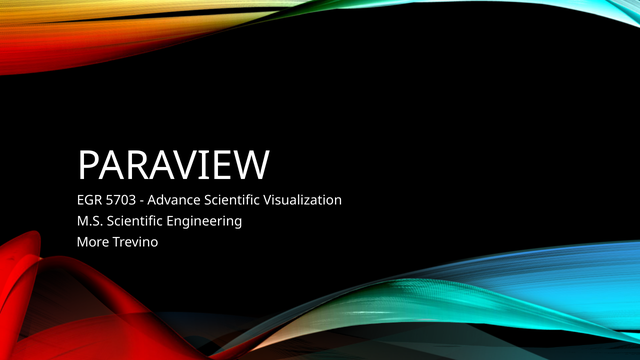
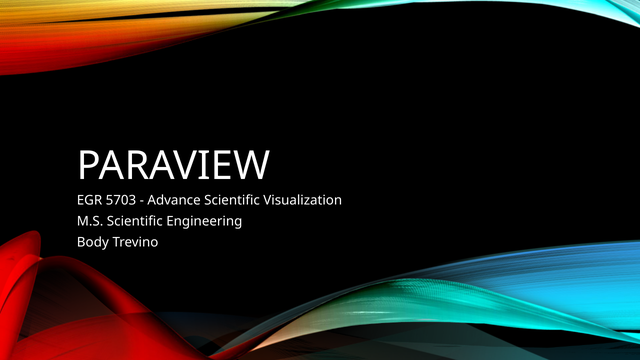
More: More -> Body (93, 242)
